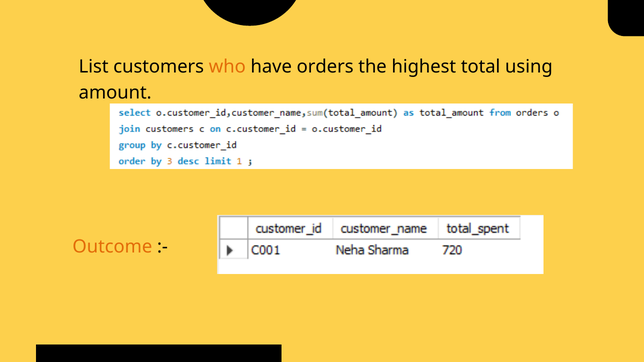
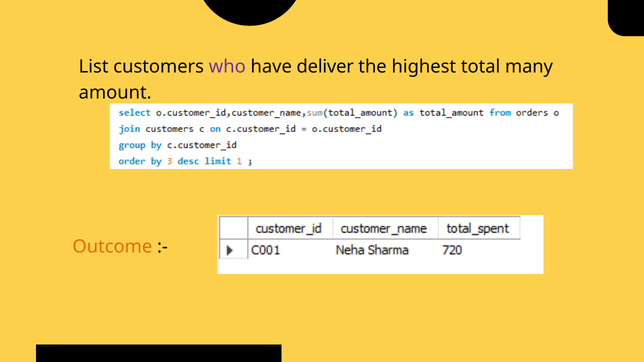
who colour: orange -> purple (227, 67)
orders: orders -> deliver (325, 67)
using: using -> many (529, 67)
